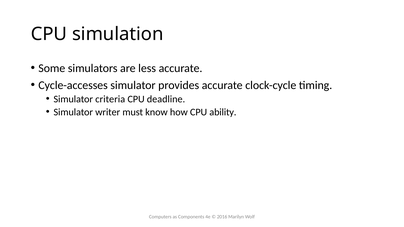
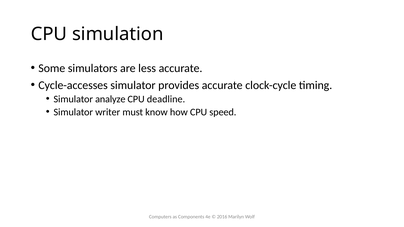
criteria: criteria -> analyze (110, 99)
ability: ability -> speed (223, 112)
